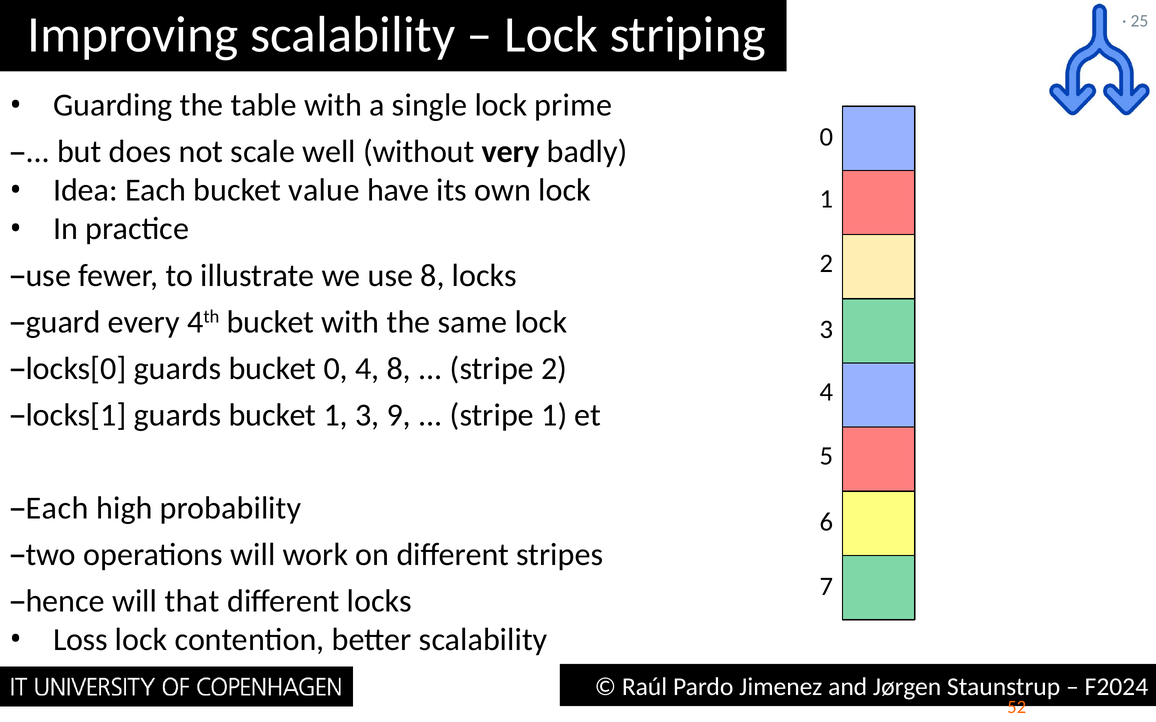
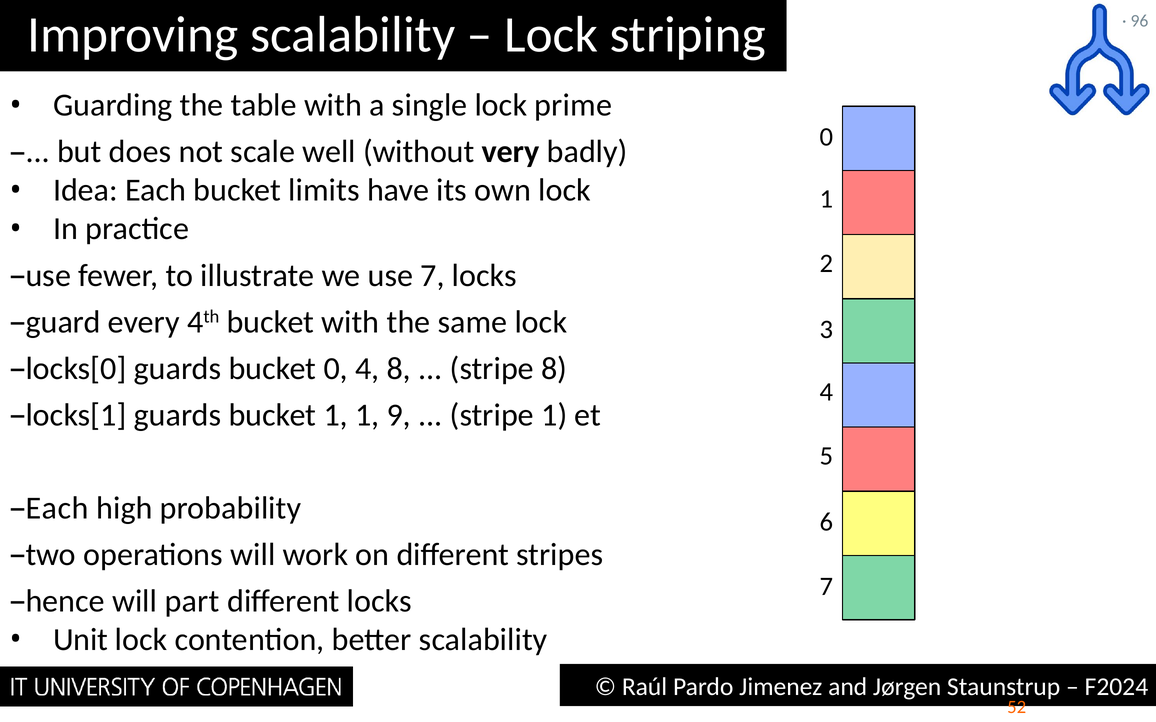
25: 25 -> 96 (1139, 21)
value: value -> limits (324, 191)
use 8: 8 -> 7 (432, 276)
stripe 2: 2 -> 8 (554, 369)
1 3: 3 -> 1 (367, 415)
that: that -> part (192, 602)
Loss: Loss -> Unit (80, 640)
